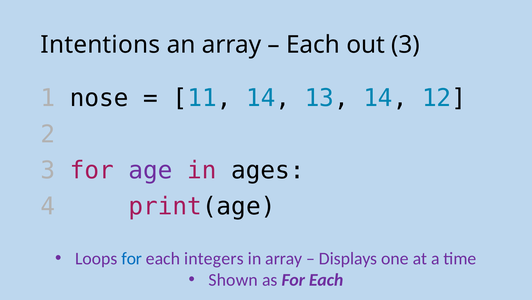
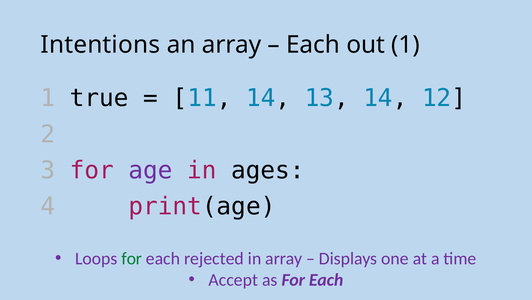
out 3: 3 -> 1 (406, 45)
nose: nose -> true (99, 98)
for colour: blue -> green (132, 258)
integers: integers -> rejected (214, 258)
Shown: Shown -> Accept (233, 279)
